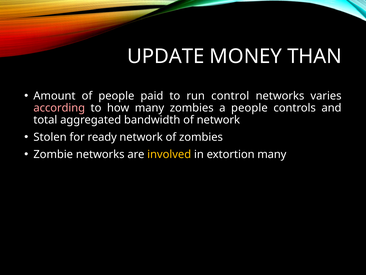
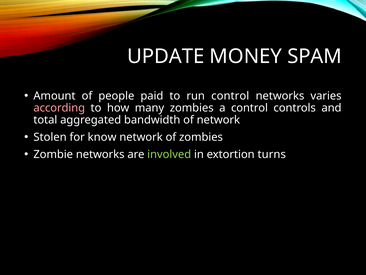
THAN: THAN -> SPAM (315, 56)
a people: people -> control (249, 108)
ready: ready -> know (102, 137)
involved colour: yellow -> light green (169, 154)
extortion many: many -> turns (272, 154)
